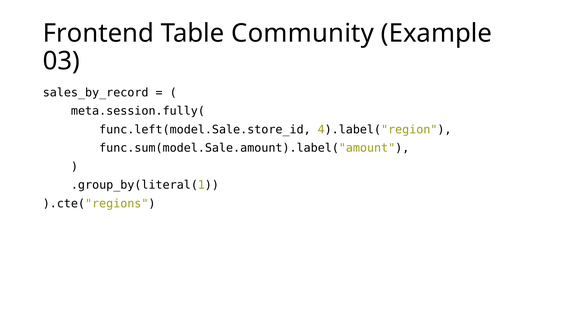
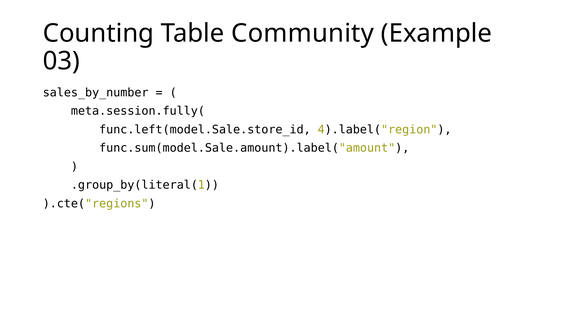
Frontend: Frontend -> Counting (98, 33)
sales_by_record: sales_by_record -> sales_by_number (96, 92)
